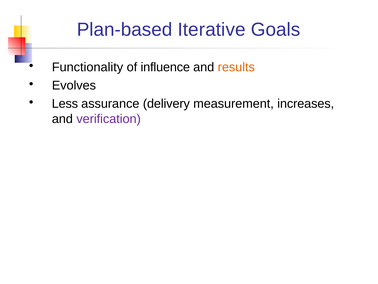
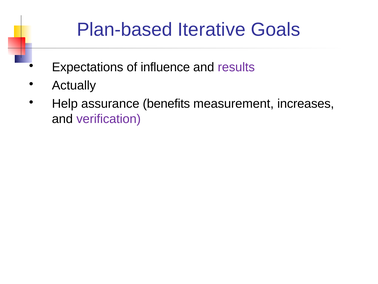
Functionality: Functionality -> Expectations (88, 67)
results colour: orange -> purple (236, 67)
Evolves: Evolves -> Actually (74, 85)
Less: Less -> Help (65, 104)
delivery: delivery -> benefits (166, 104)
